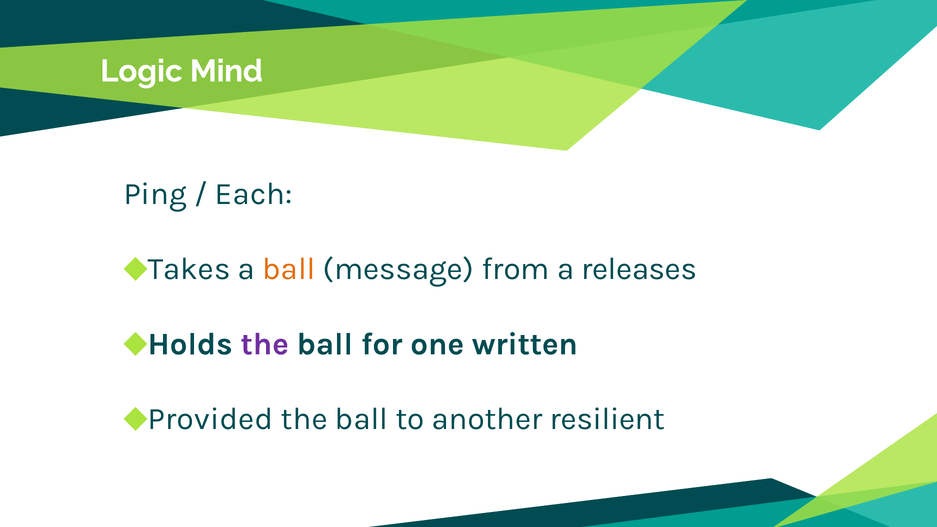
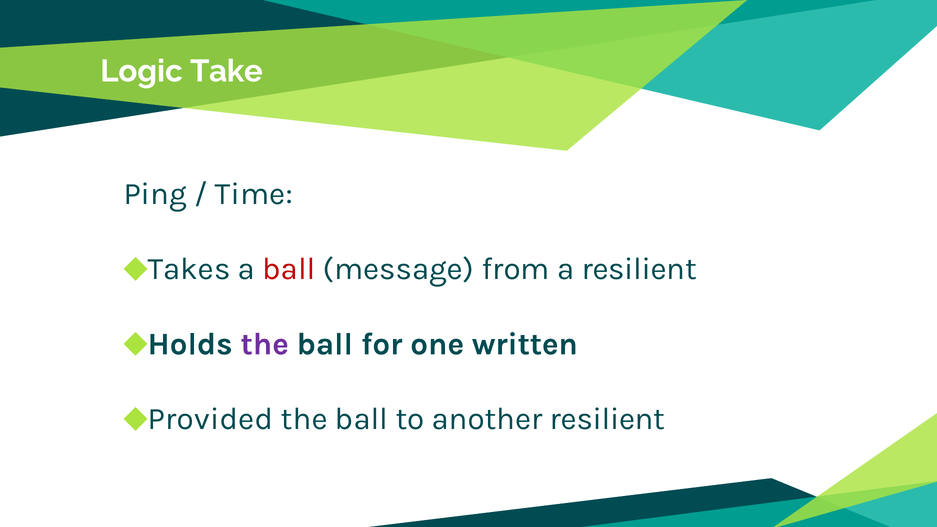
Mind: Mind -> Take (226, 71)
Each: Each -> Time (254, 194)
ball colour: orange -> red (289, 269)
a releases: releases -> resilient (639, 269)
